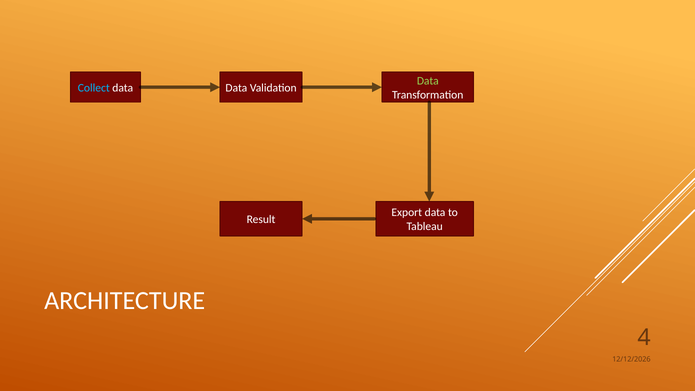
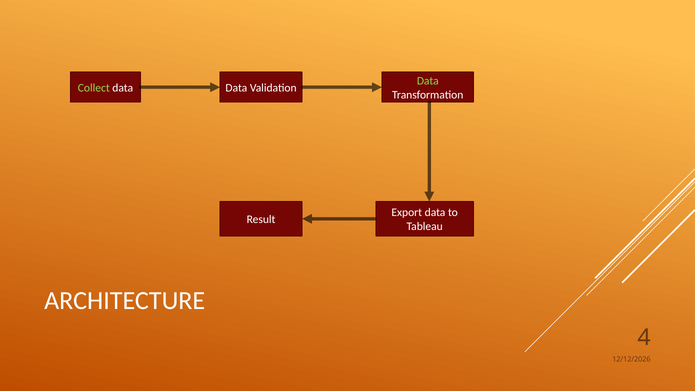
Collect colour: light blue -> light green (94, 88)
